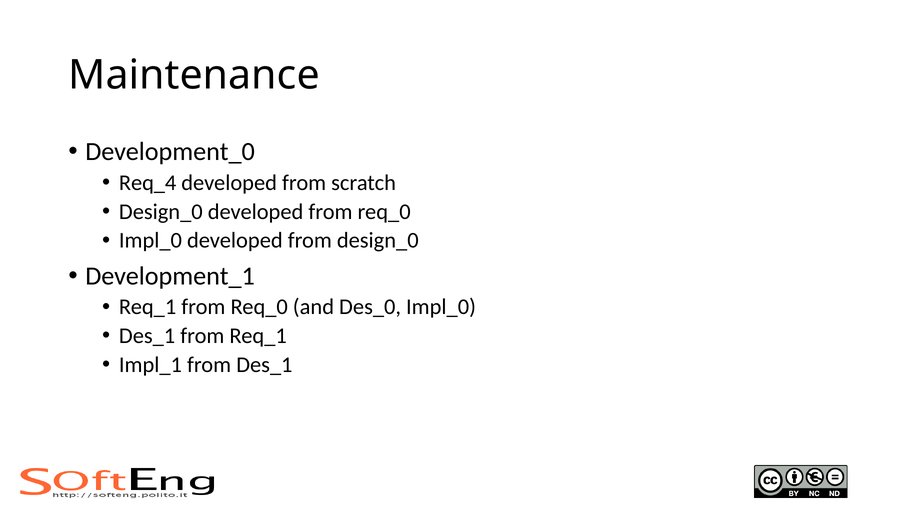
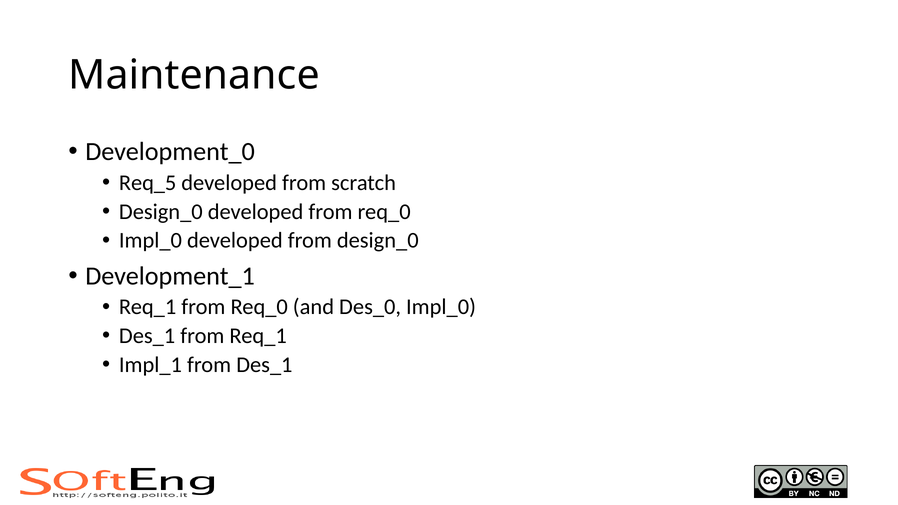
Req_4: Req_4 -> Req_5 (148, 183)
